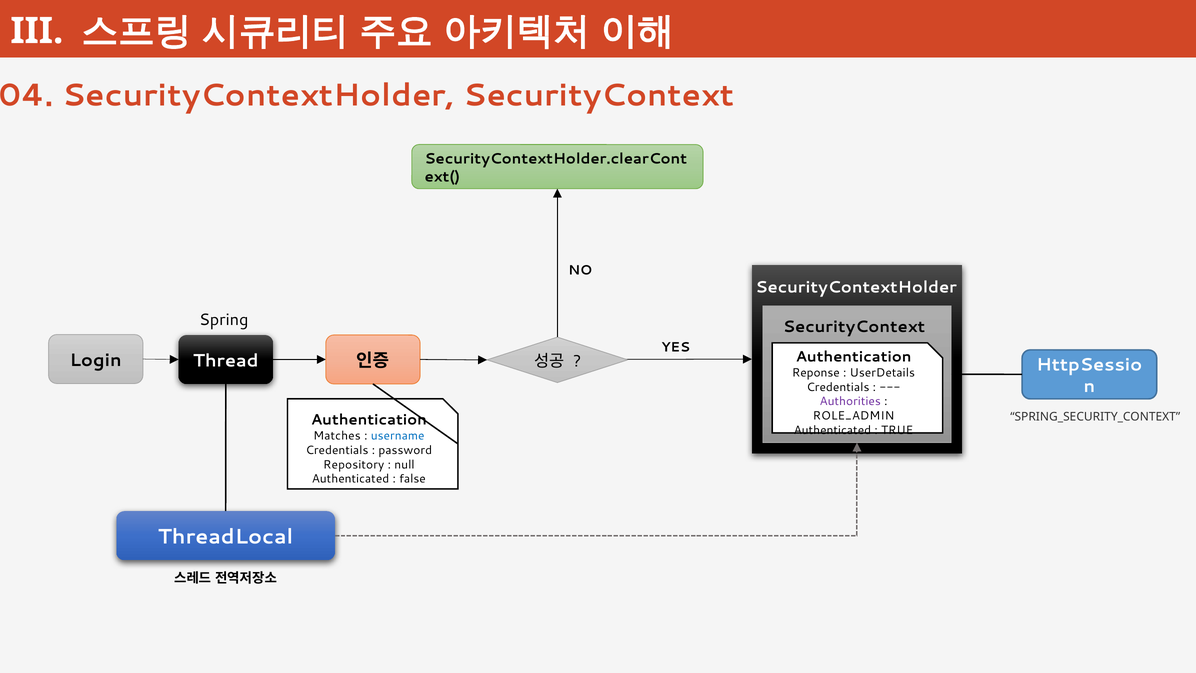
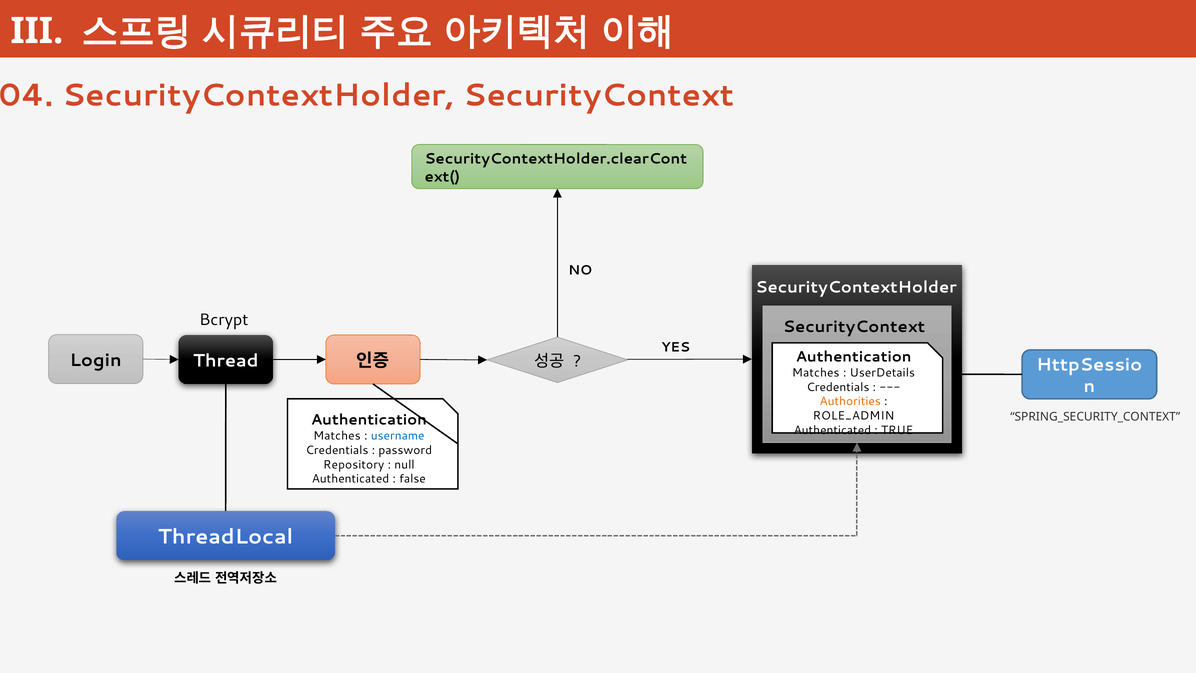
Spring: Spring -> Bcrypt (224, 320)
Reponse: Reponse -> Matches (816, 373)
Authorities colour: purple -> orange (850, 401)
